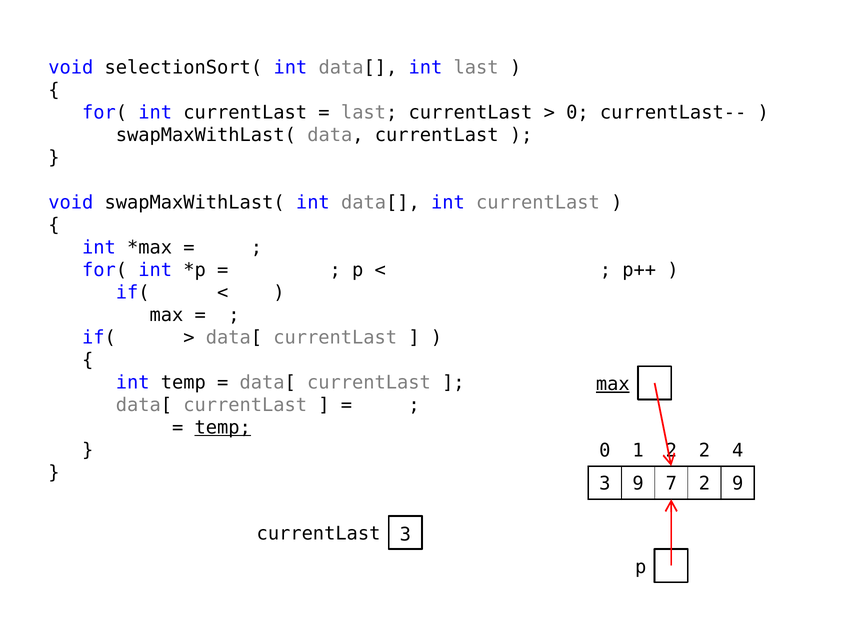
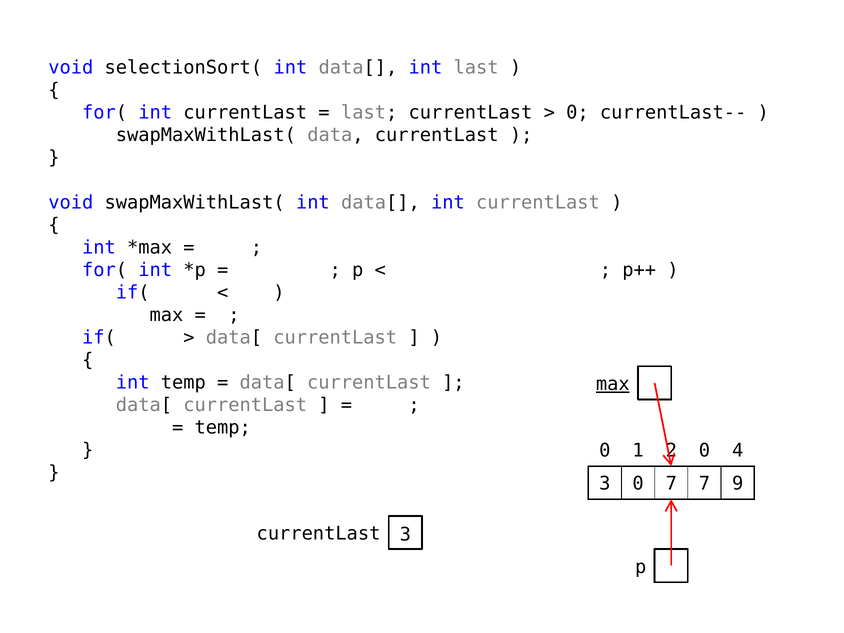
temp underline: present -> none (223, 427)
2: 2 -> 0 (704, 451)
3 9: 9 -> 0 (638, 484)
7 2: 2 -> 7 (704, 484)
